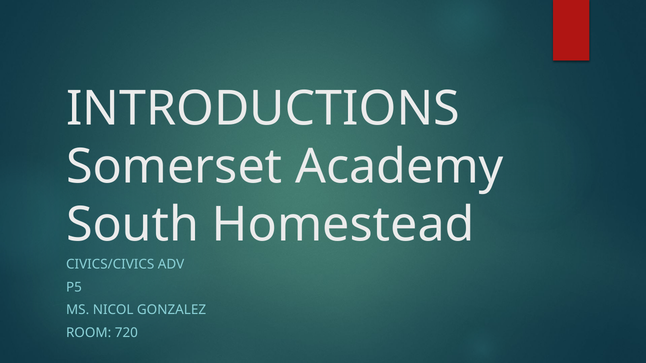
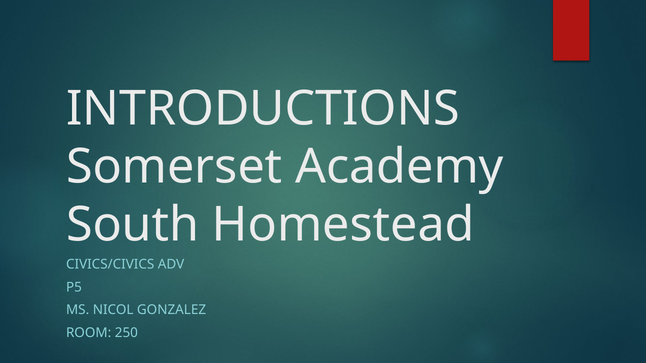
720: 720 -> 250 (126, 333)
